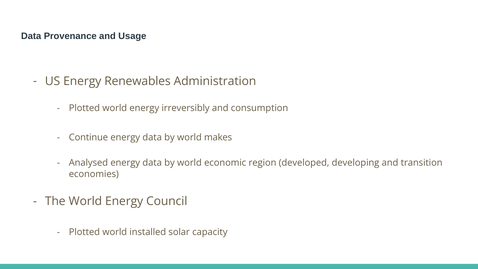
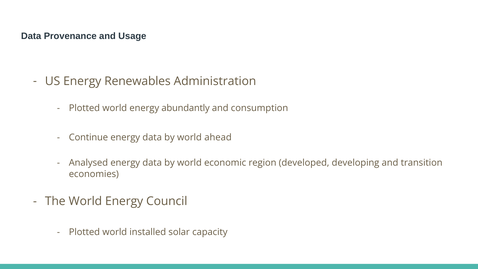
irreversibly: irreversibly -> abundantly (186, 108)
makes: makes -> ahead (218, 137)
